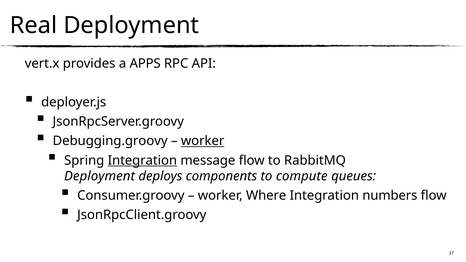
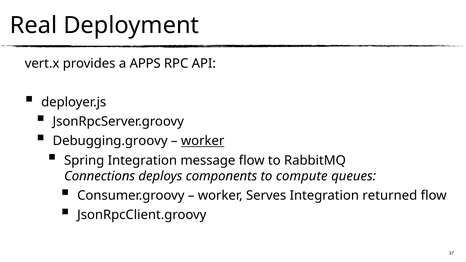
Integration underline: present -> none (142, 160)
Deployment: Deployment -> Connections (100, 176)
Where: Where -> Serves (266, 196)
numbers: numbers -> returned (390, 196)
